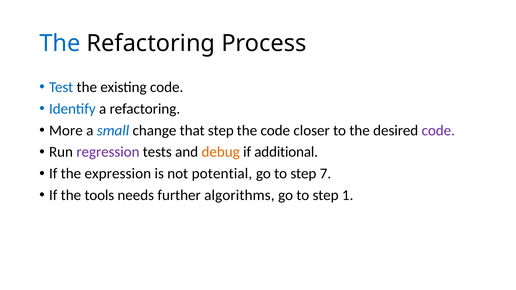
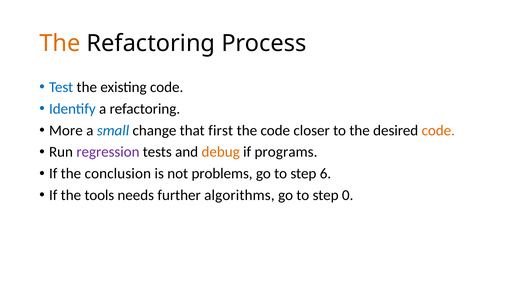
The colour: blue -> orange (60, 43)
that step: step -> first (221, 131)
code colour: purple -> orange (438, 131)
additional: additional -> programs (286, 152)
expression: expression -> conclusion (118, 174)
potential: potential -> problems (222, 174)
7: 7 -> 6 (325, 174)
1: 1 -> 0 (348, 195)
